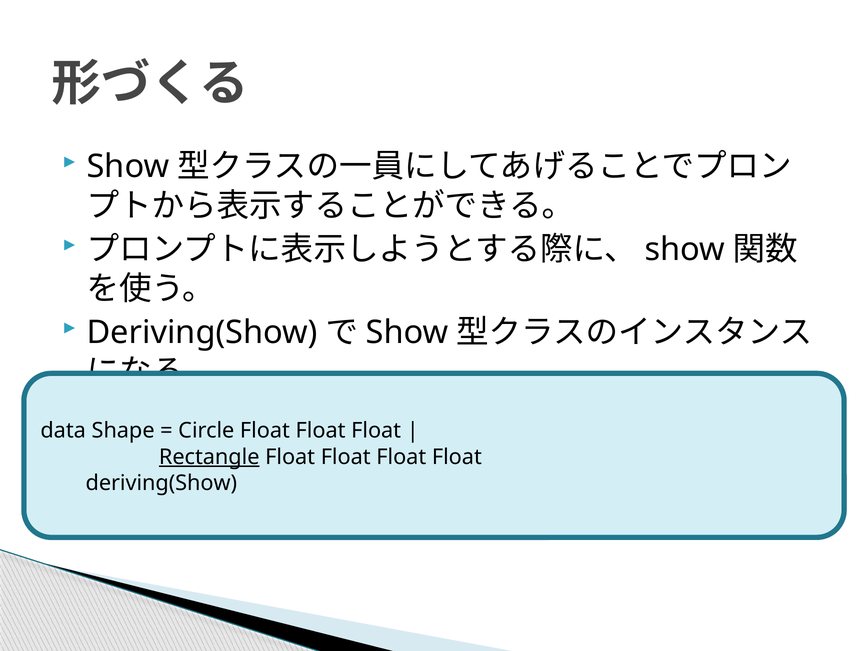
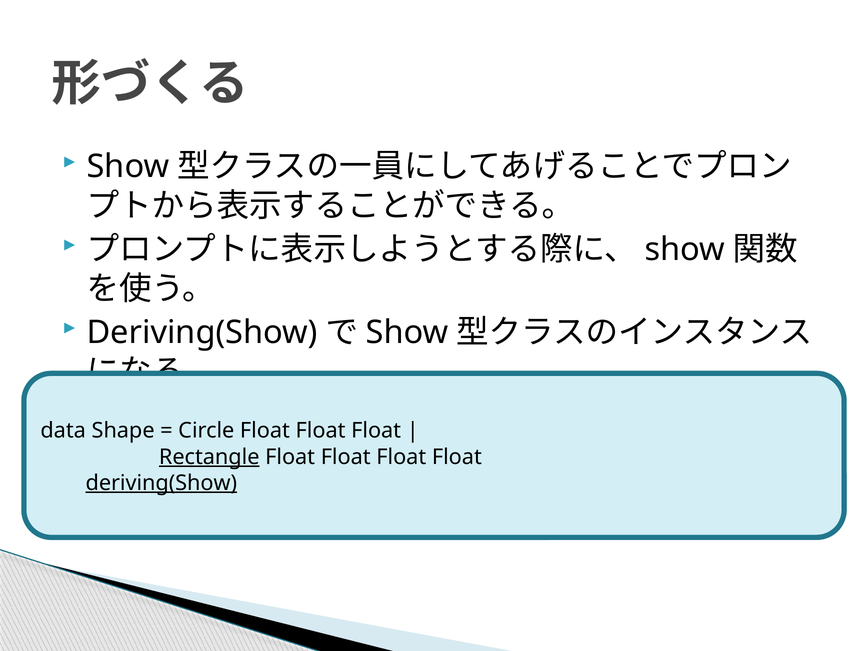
deriving(Show underline: none -> present (161, 483)
